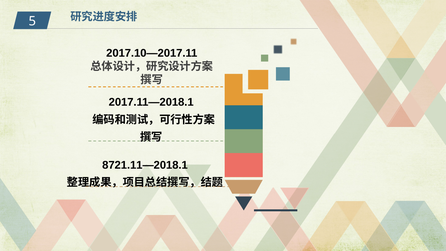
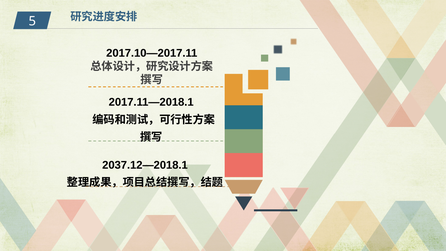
8721.11—2018.1: 8721.11—2018.1 -> 2037.12—2018.1 (145, 165)
